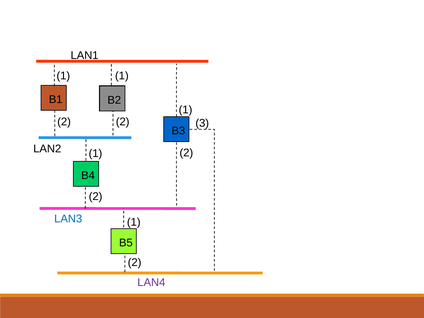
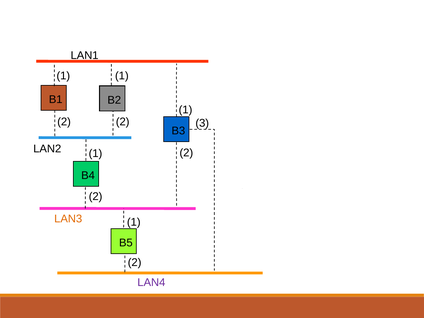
LAN3 colour: blue -> orange (68, 219)
